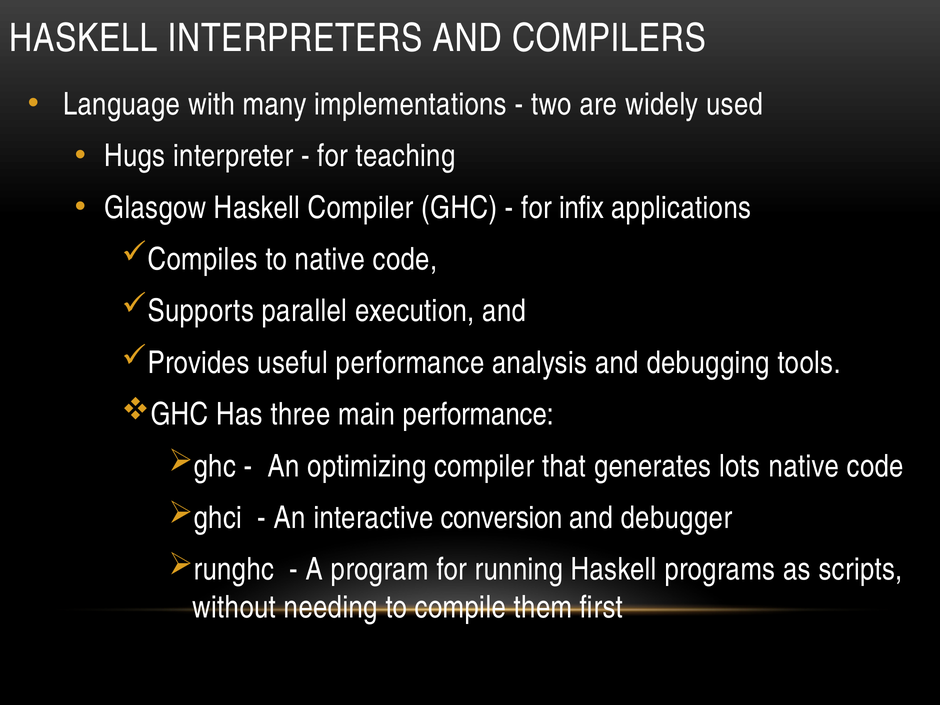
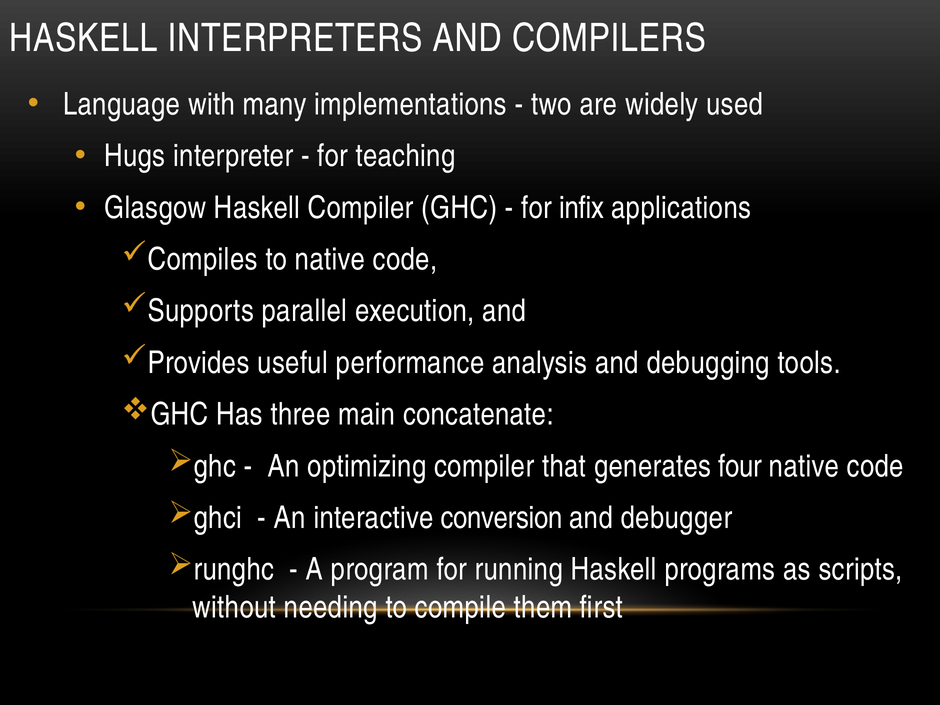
main performance: performance -> concatenate (478, 415)
lots: lots -> four (740, 466)
